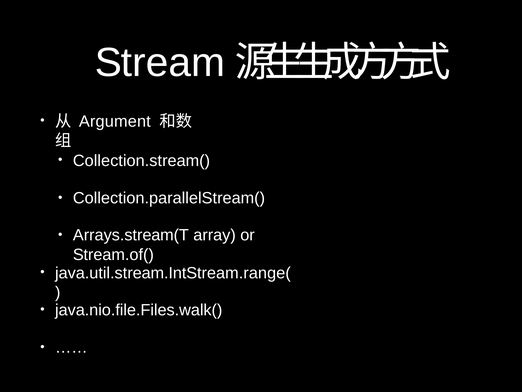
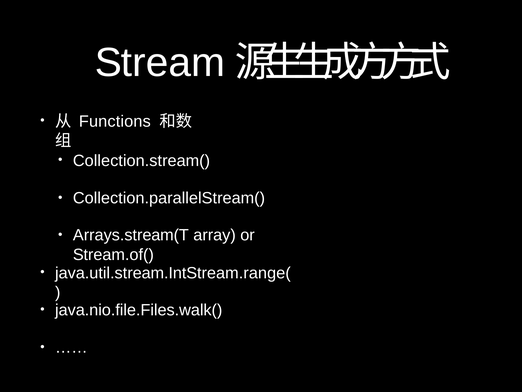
Argument: Argument -> Functions (115, 121)
